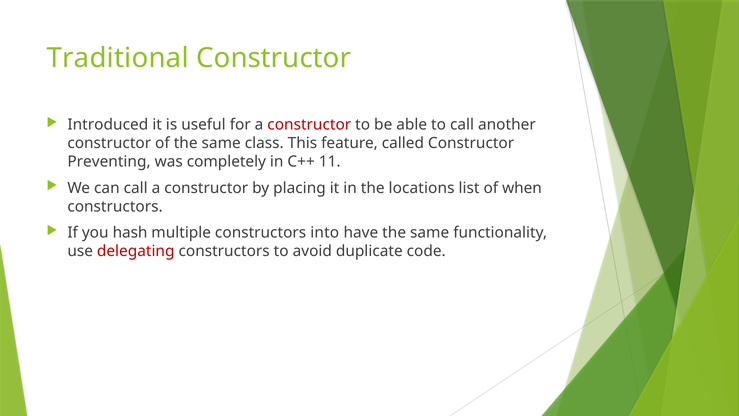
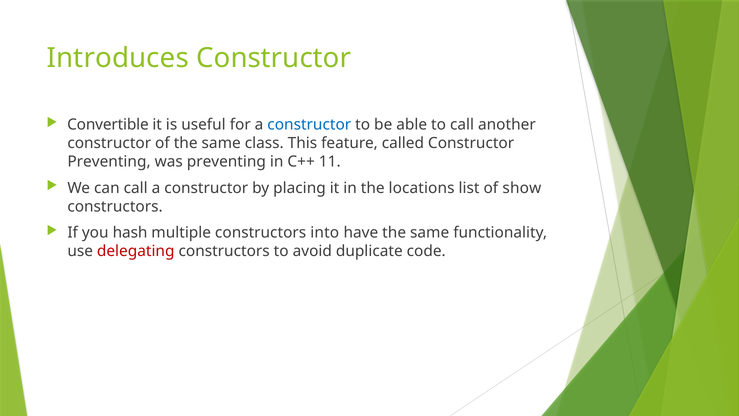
Traditional: Traditional -> Introduces (118, 58)
Introduced: Introduced -> Convertible (108, 125)
constructor colour: red -> blue (309, 125)
was completely: completely -> preventing (226, 162)
when: when -> show (522, 188)
